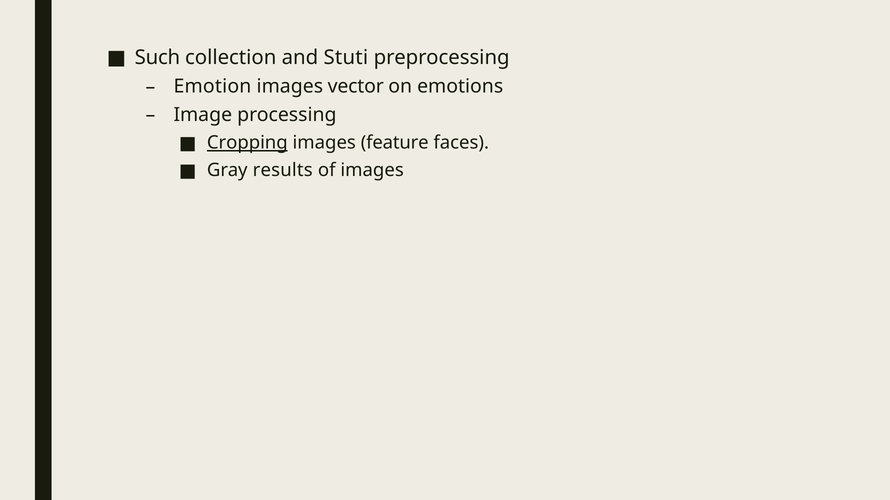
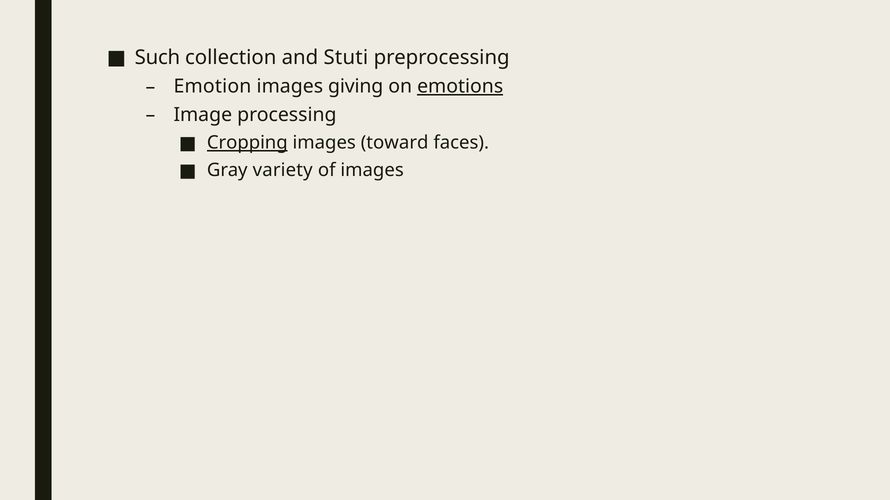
vector: vector -> giving (356, 87)
emotions underline: none -> present (460, 87)
feature: feature -> toward (395, 143)
results: results -> variety (283, 170)
